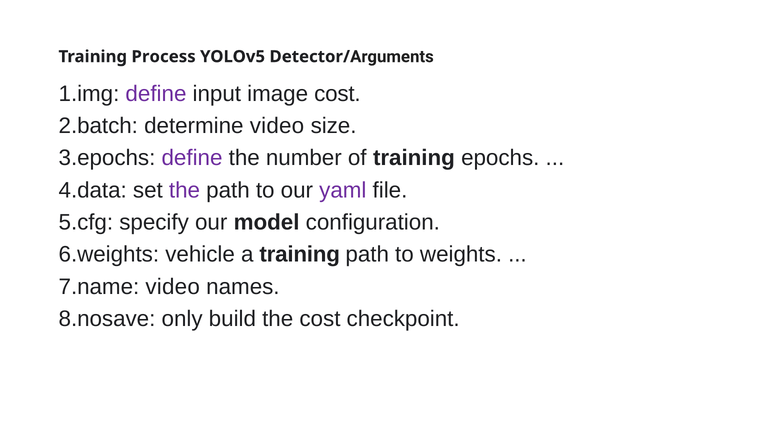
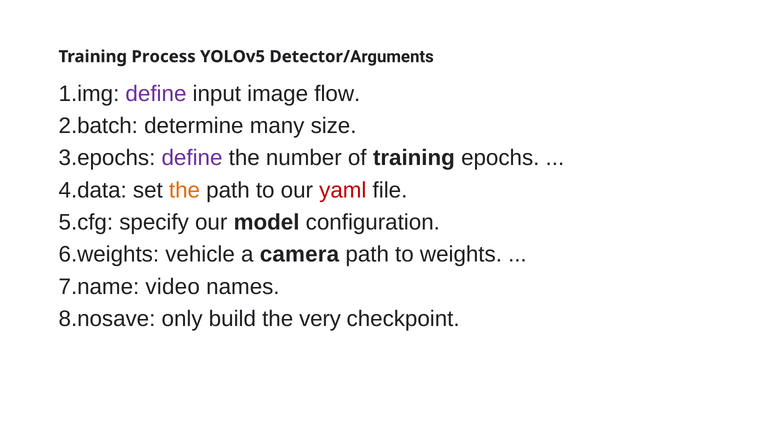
image cost: cost -> flow (337, 94)
determine video: video -> many (277, 126)
the colour: purple -> orange (185, 190)
yaml colour: purple -> red (343, 190)
a training: training -> camera (299, 255)
the cost: cost -> very (320, 319)
